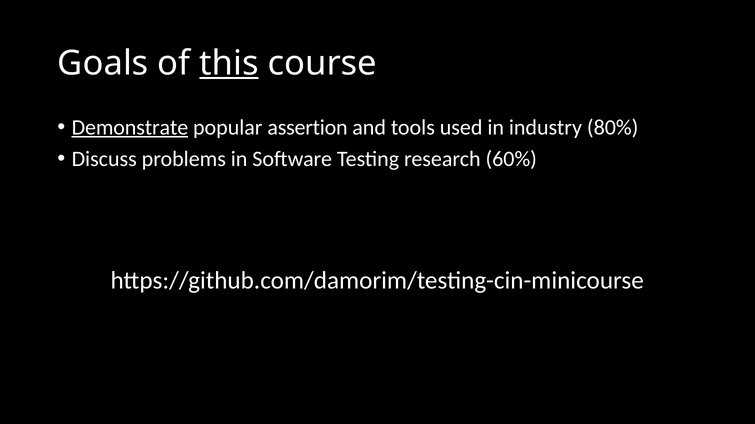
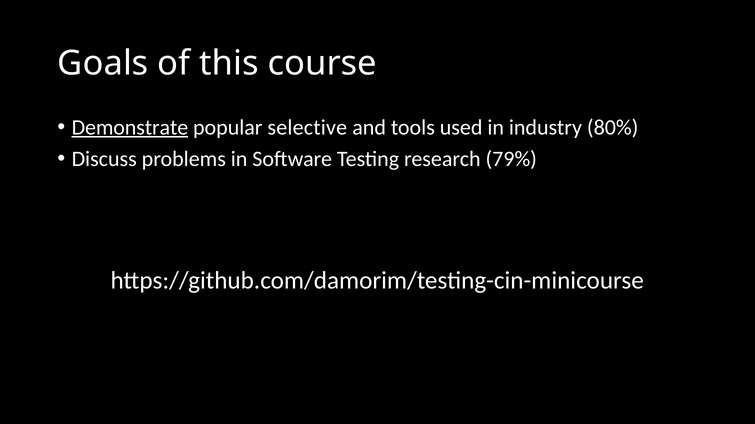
this underline: present -> none (229, 63)
assertion: assertion -> selective (307, 128)
60%: 60% -> 79% (511, 159)
